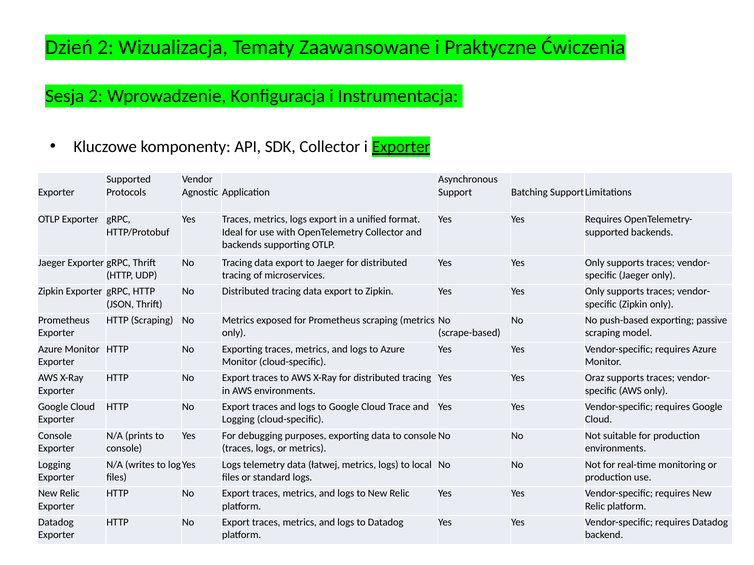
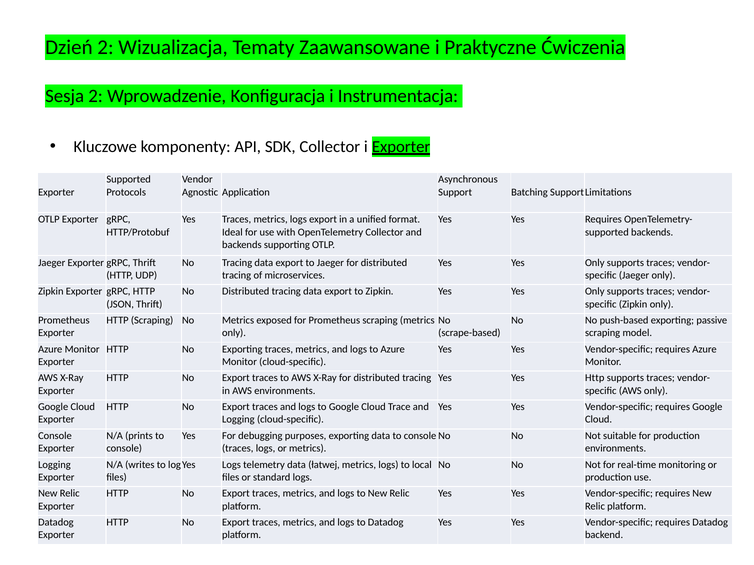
Yes Oraz: Oraz -> Http (595, 378)
